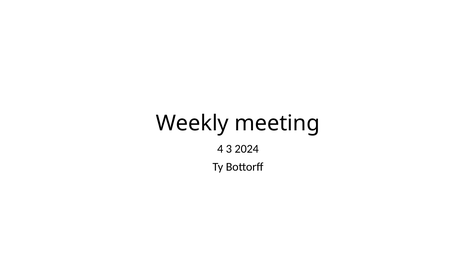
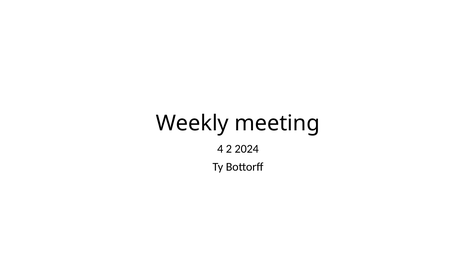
3: 3 -> 2 (229, 149)
